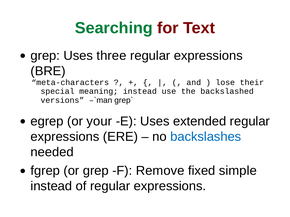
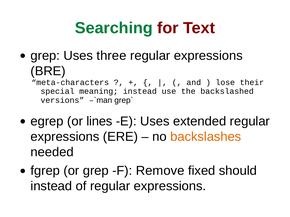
your: your -> lines (99, 121)
backslashes colour: blue -> orange (206, 137)
simple: simple -> should (238, 171)
